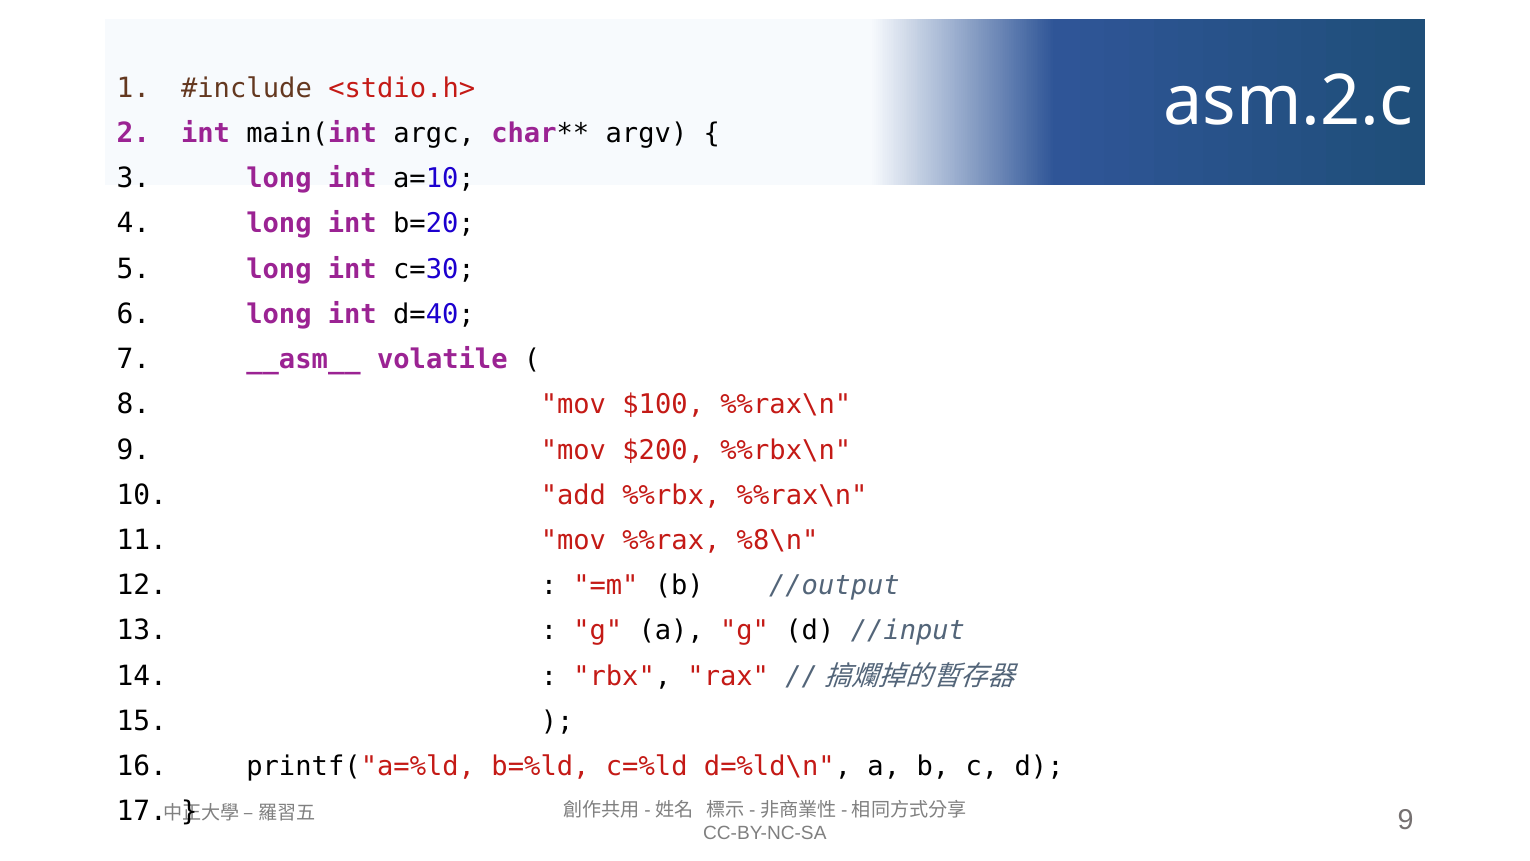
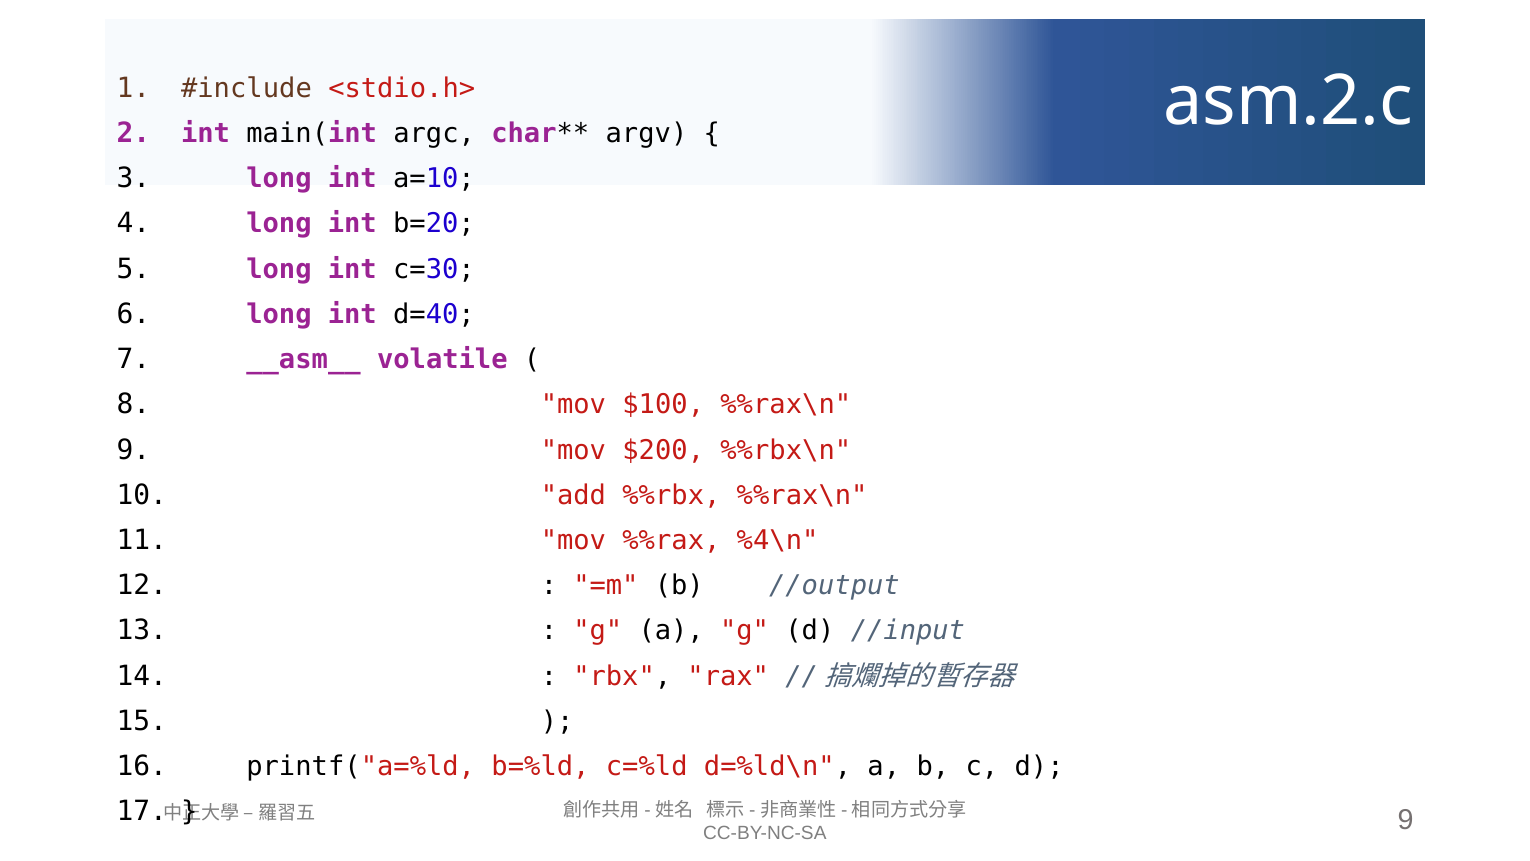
%8\n: %8\n -> %4\n (778, 540)
